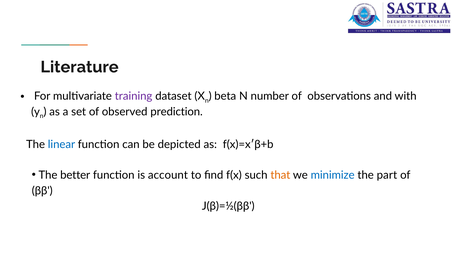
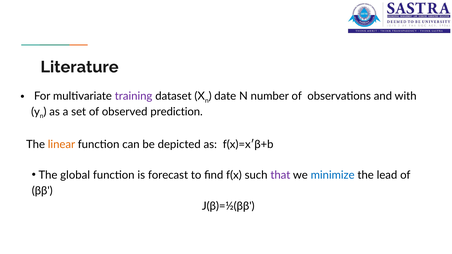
beta: beta -> date (225, 96)
linear colour: blue -> orange (62, 144)
better: better -> global (75, 175)
account: account -> forecast (168, 175)
that colour: orange -> purple (280, 175)
part: part -> lead (387, 175)
